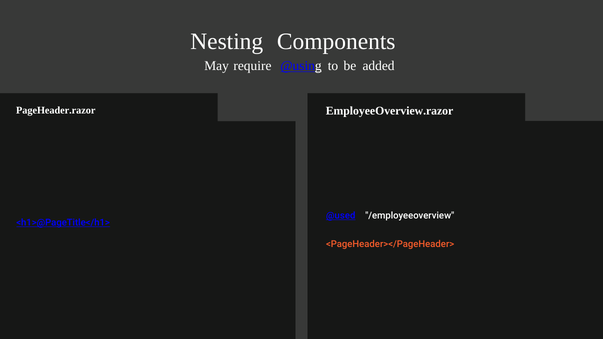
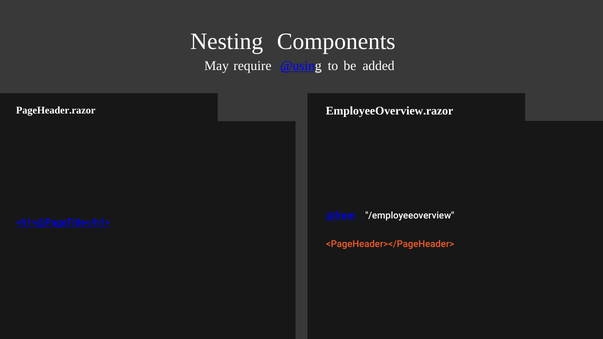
@used: @used -> @from (341, 216)
